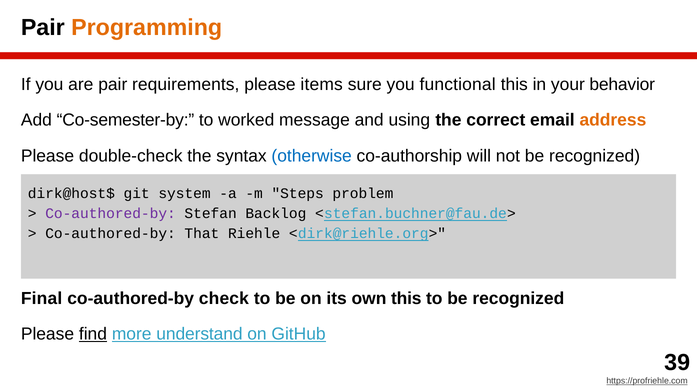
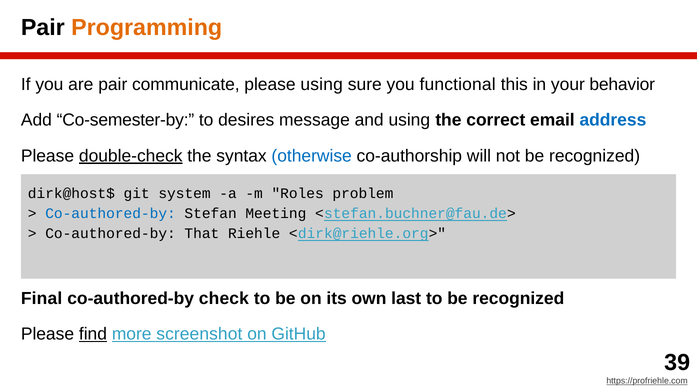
requirements: requirements -> communicate (186, 85)
please items: items -> using (322, 85)
worked: worked -> desires (246, 120)
address colour: orange -> blue (613, 120)
double-check underline: none -> present (131, 156)
Steps: Steps -> Roles (298, 194)
Co-authored-by colour: purple -> blue (111, 214)
Backlog: Backlog -> Meeting (276, 214)
own this: this -> last (406, 298)
understand: understand -> screenshot (199, 334)
